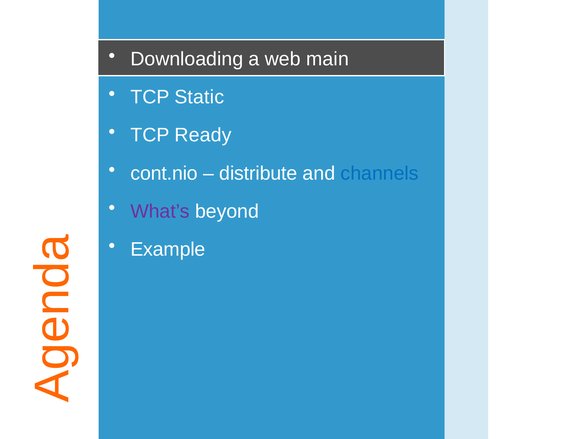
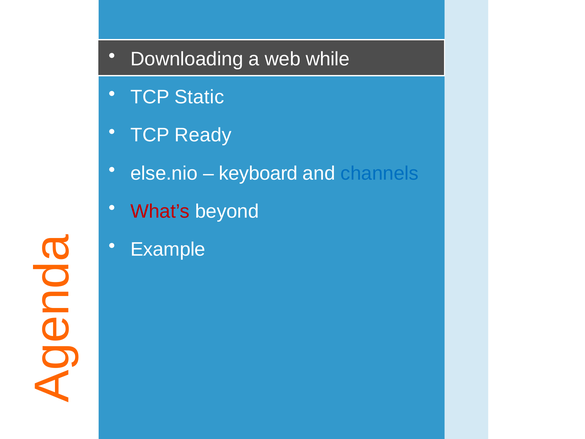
main: main -> while (328, 59)
cont.nio: cont.nio -> else.nio (164, 173)
distribute: distribute -> keyboard (258, 173)
What’s colour: purple -> red (160, 211)
